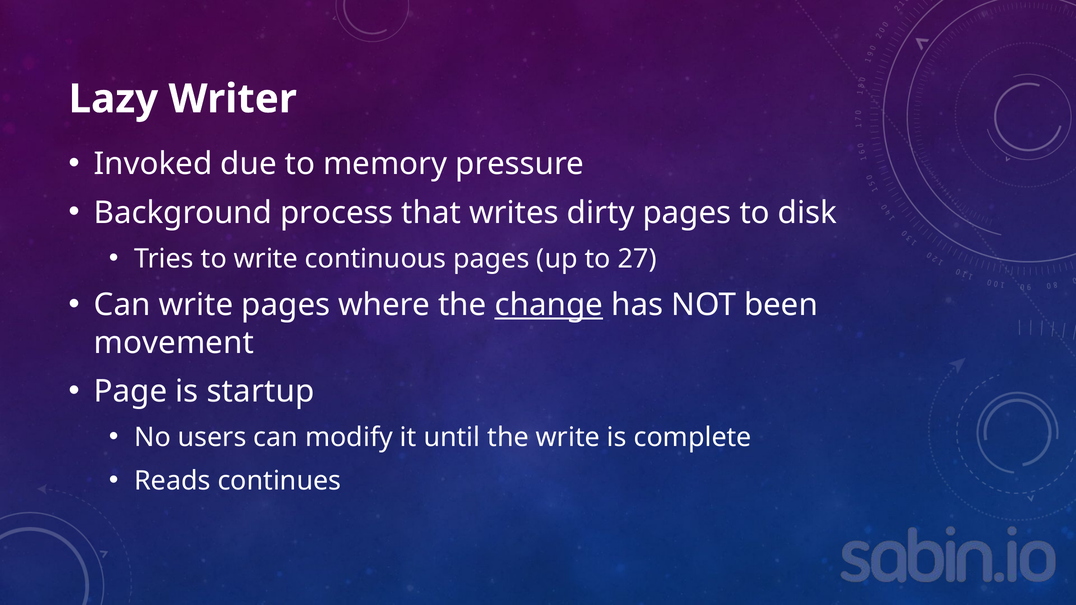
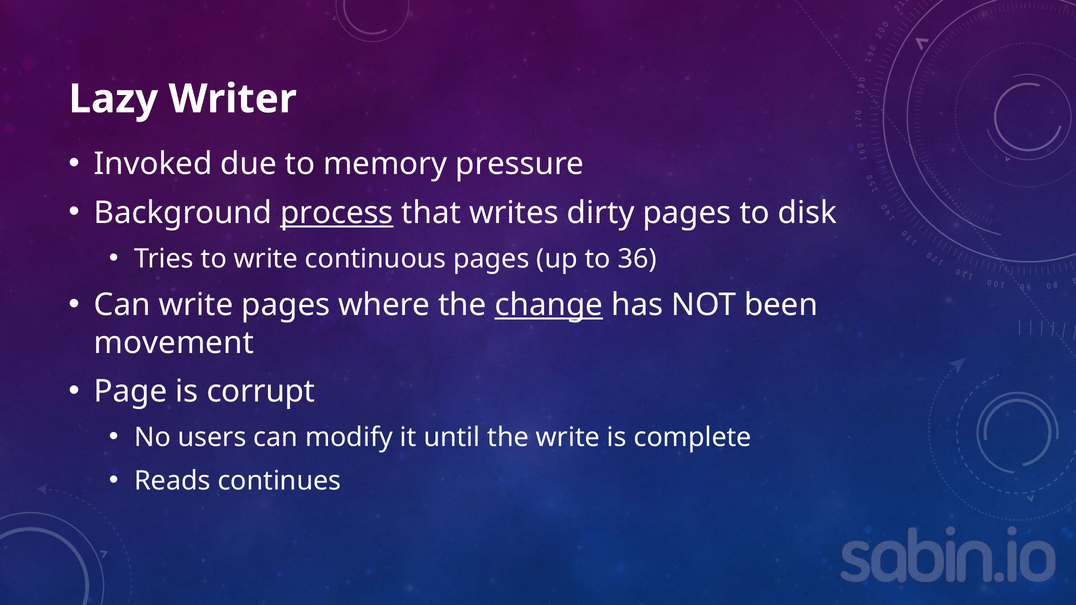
process underline: none -> present (337, 213)
27: 27 -> 36 (637, 259)
startup: startup -> corrupt (261, 392)
